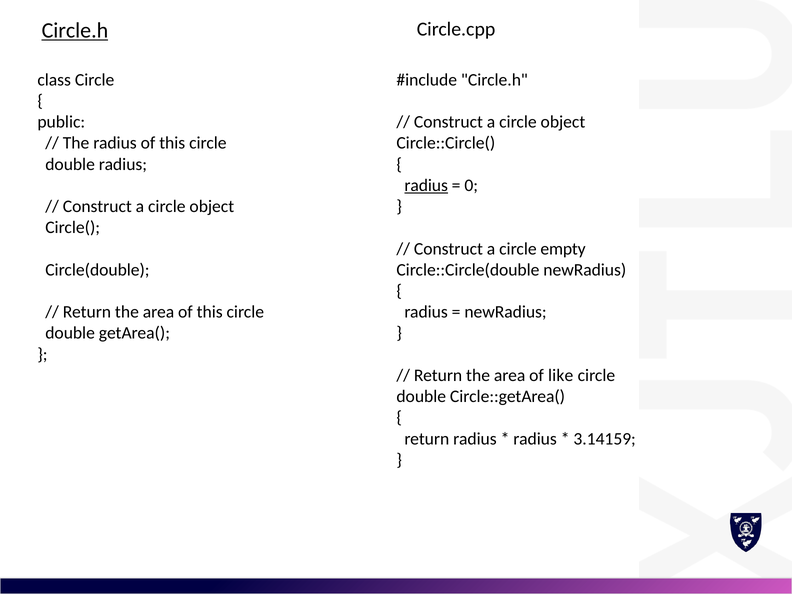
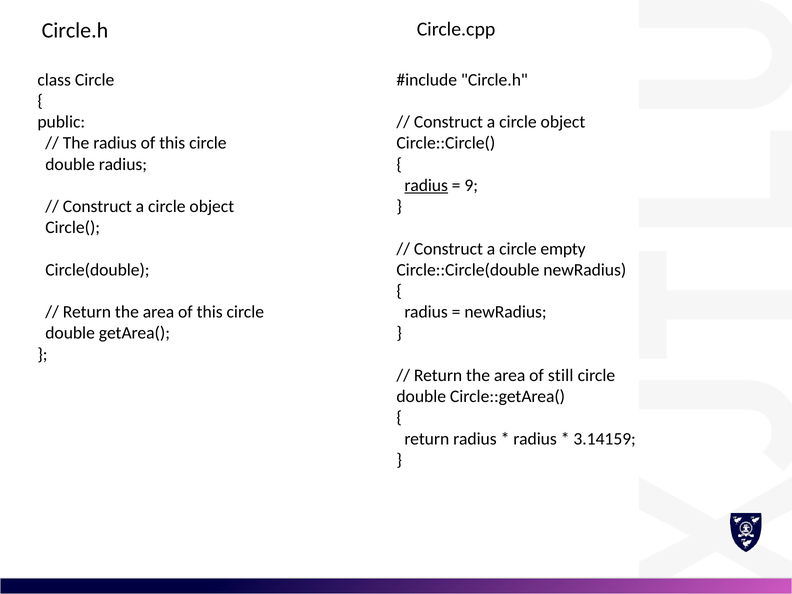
Circle.h underline: present -> none (75, 31)
0: 0 -> 9 (471, 185)
like: like -> still (561, 375)
